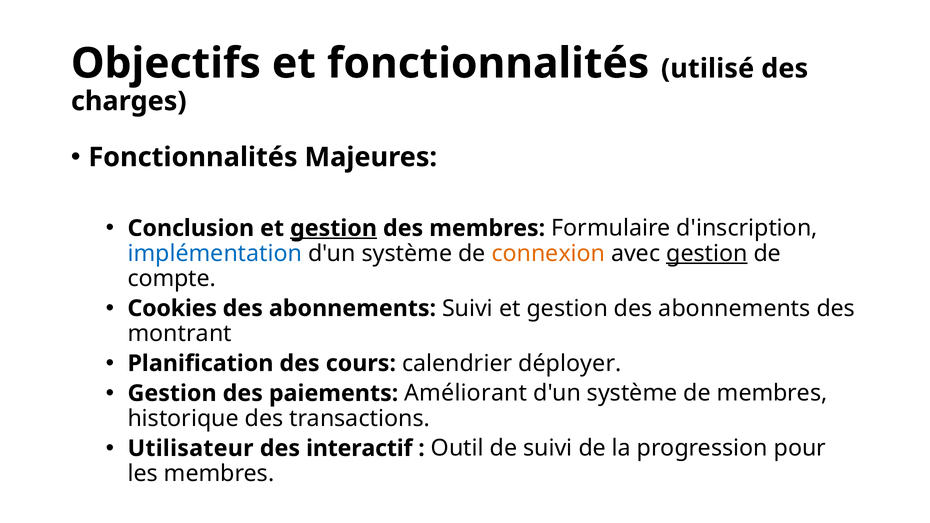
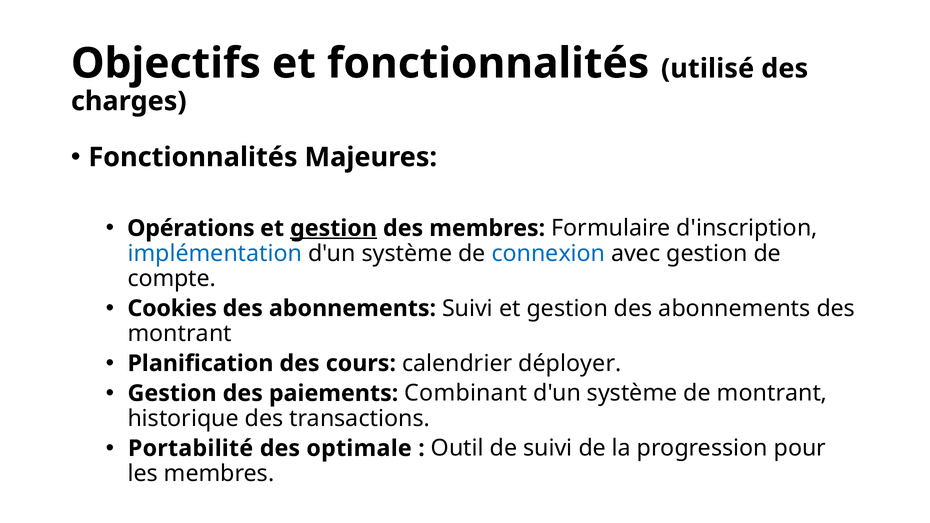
Conclusion: Conclusion -> Opérations (191, 228)
connexion colour: orange -> blue (548, 253)
gestion underline: present -> none (707, 253)
Améliorant: Améliorant -> Combinant (466, 393)
de membres: membres -> montrant (772, 393)
Utilisateur: Utilisateur -> Portabilité (191, 448)
interactif: interactif -> optimale (359, 448)
